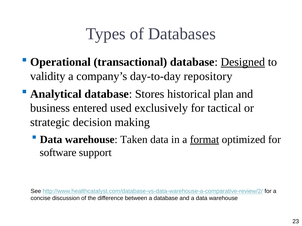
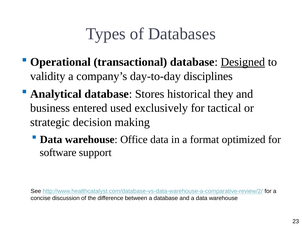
repository: repository -> disciplines (208, 76)
plan: plan -> they (224, 94)
Taken: Taken -> Office (134, 140)
format underline: present -> none (204, 140)
